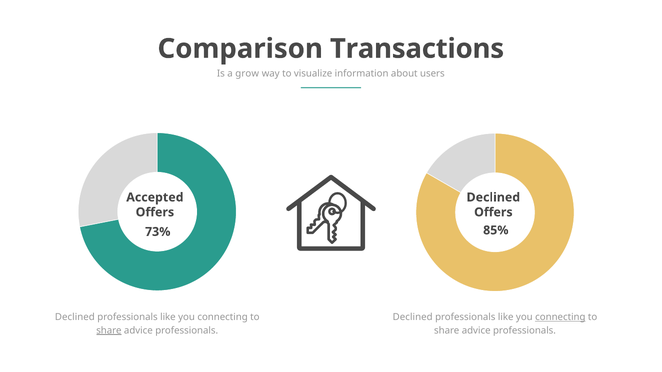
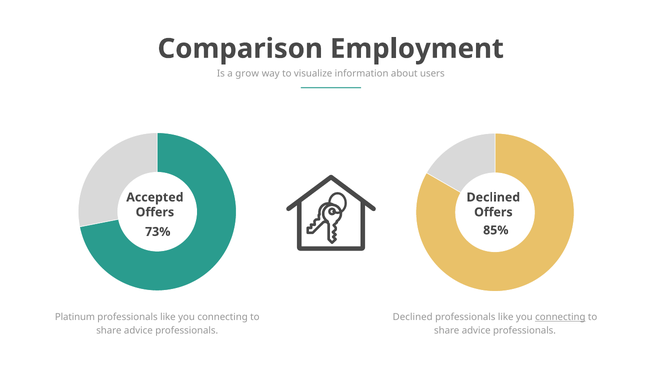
Transactions: Transactions -> Employment (417, 49)
Declined: Declined -> Platinum (75, 317)
share underline: present -> none (109, 331)
